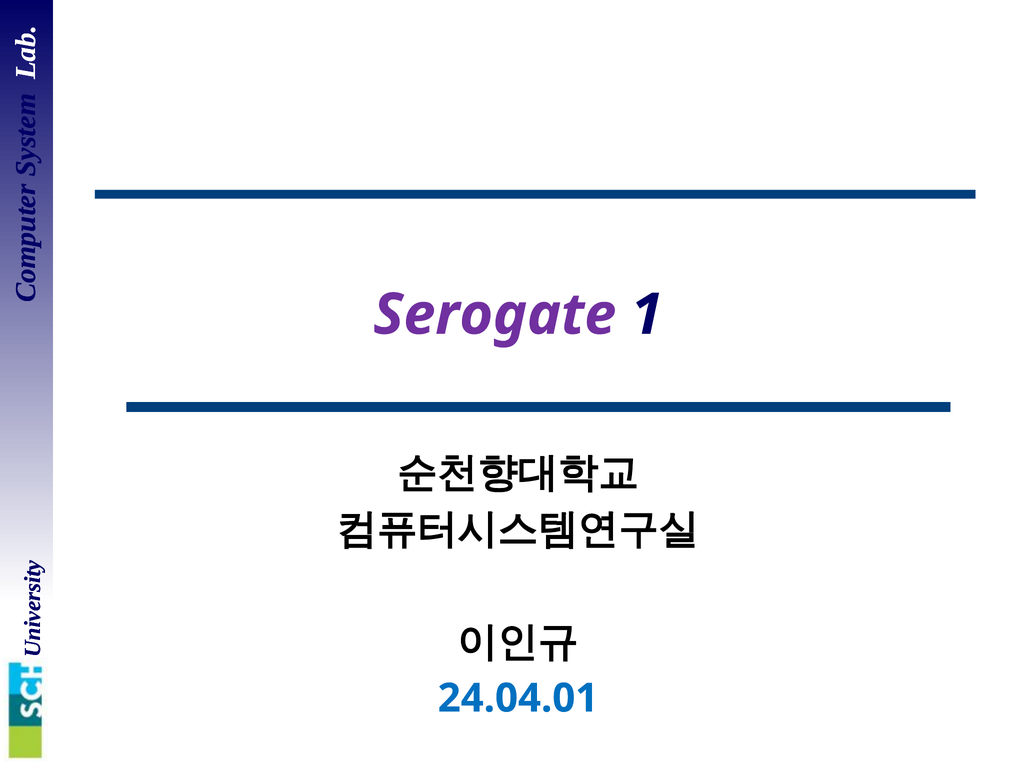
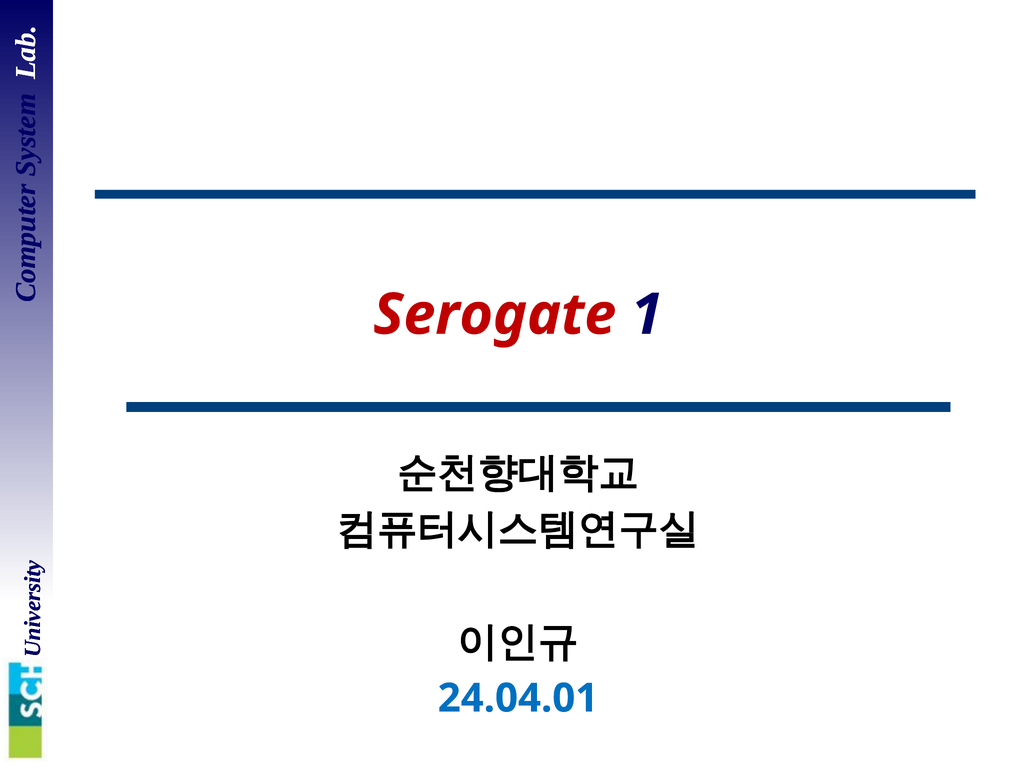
Serogate colour: purple -> red (495, 315)
